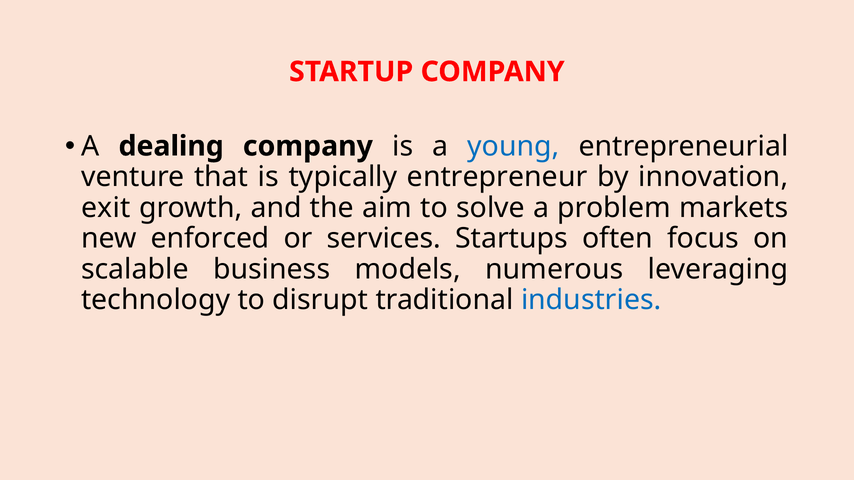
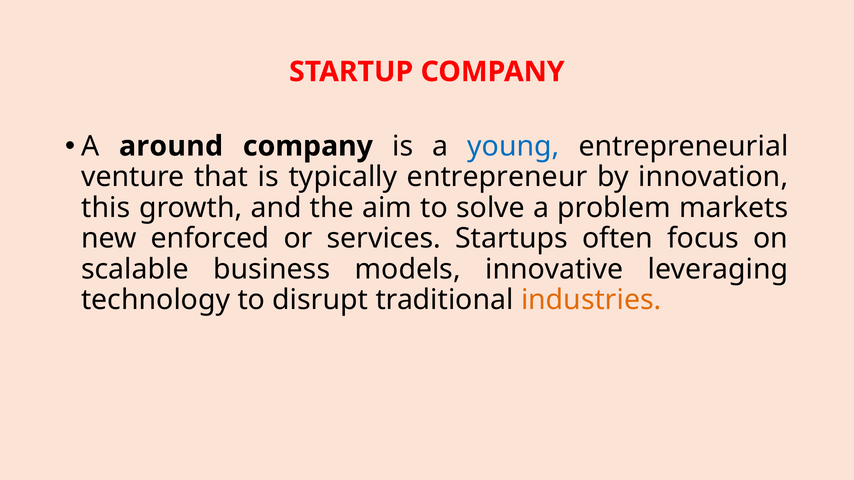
dealing: dealing -> around (171, 146)
exit: exit -> this (106, 208)
numerous: numerous -> innovative (554, 269)
industries colour: blue -> orange (591, 300)
